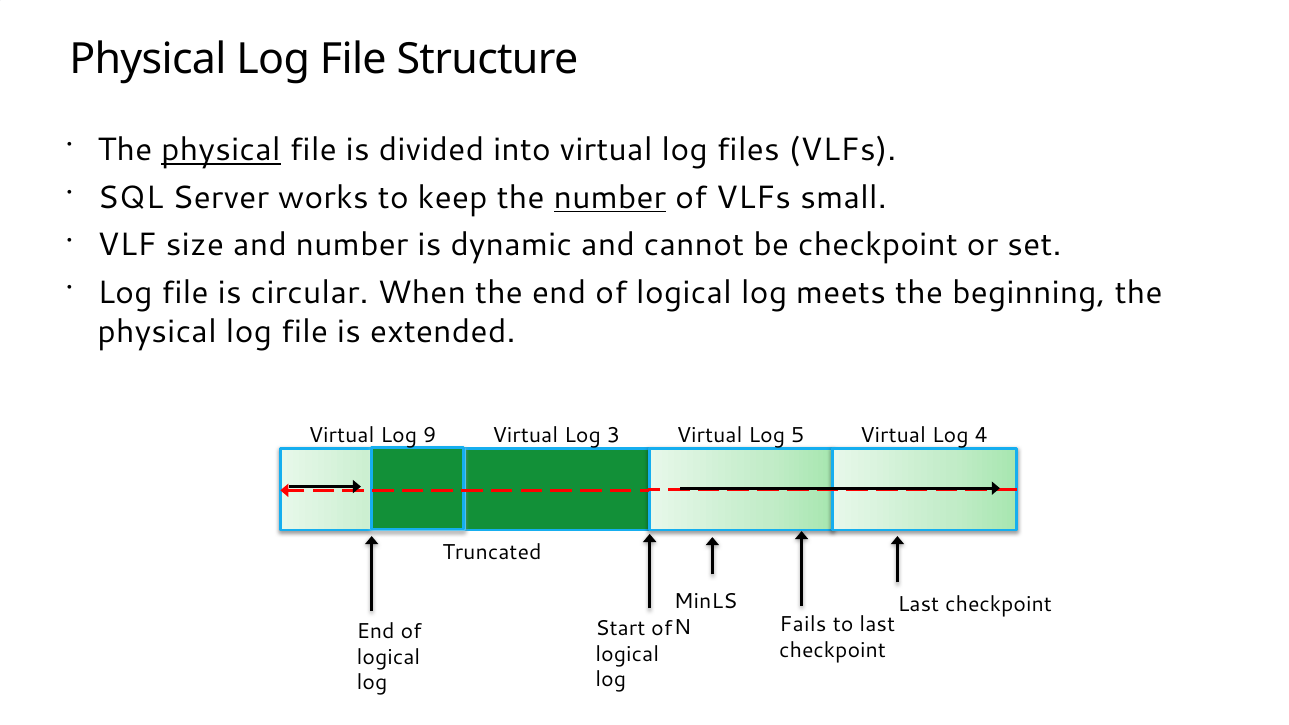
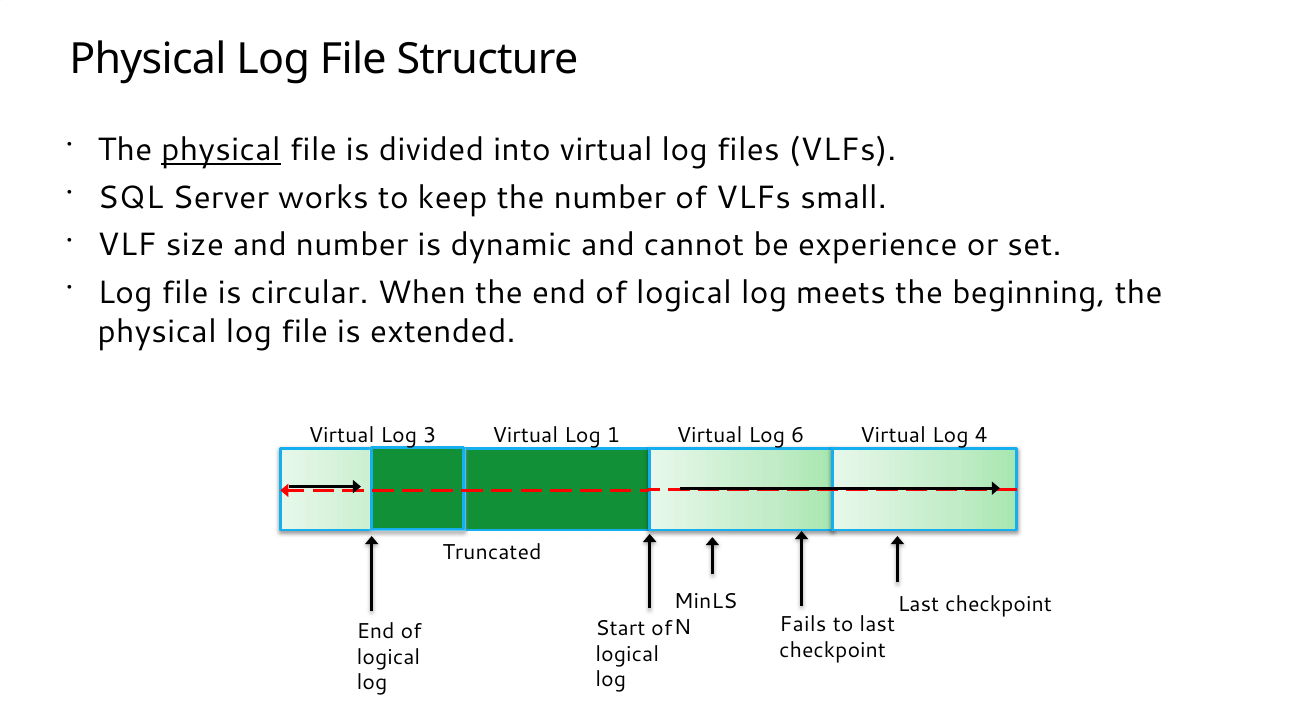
number underline: present -> none (610, 198)
be checkpoint: checkpoint -> experience (878, 245)
9: 9 -> 3 (430, 435)
3: 3 -> 1 (614, 435)
5: 5 -> 6 (798, 435)
